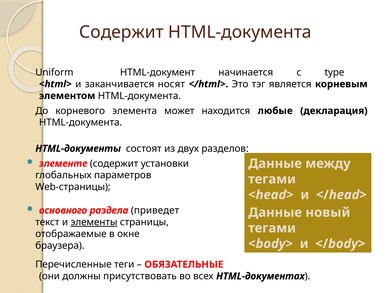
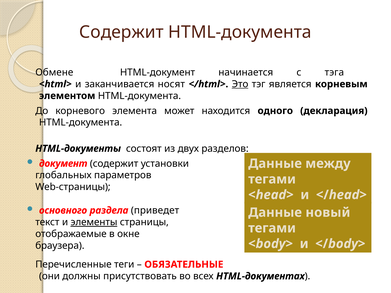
Uniform: Uniform -> Обмене (54, 72)
type: type -> тэга (334, 72)
Это underline: none -> present (240, 84)
любые: любые -> одного (275, 111)
элементе: элементе -> документ (63, 164)
